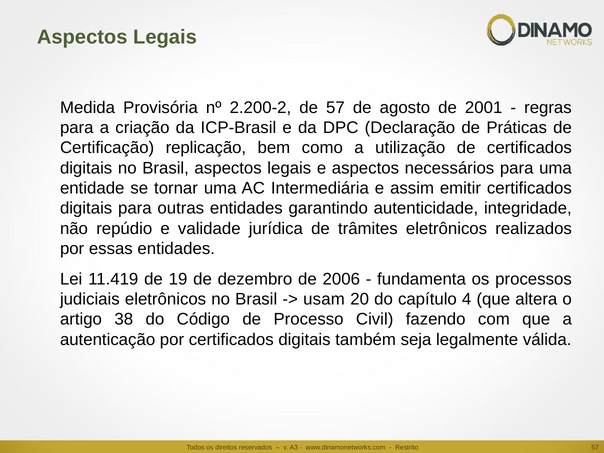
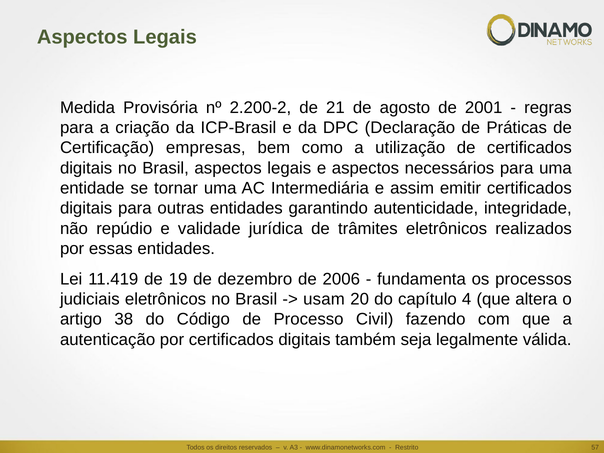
de 57: 57 -> 21 (335, 108)
replicação: replicação -> empresas (206, 148)
